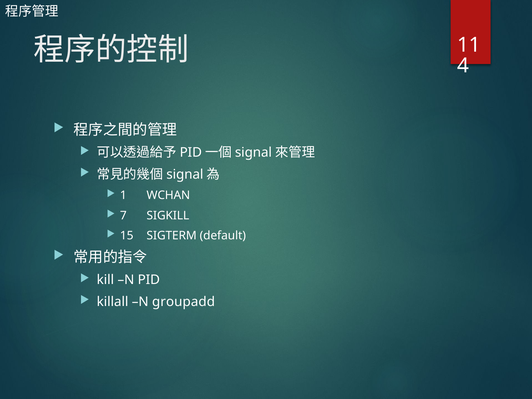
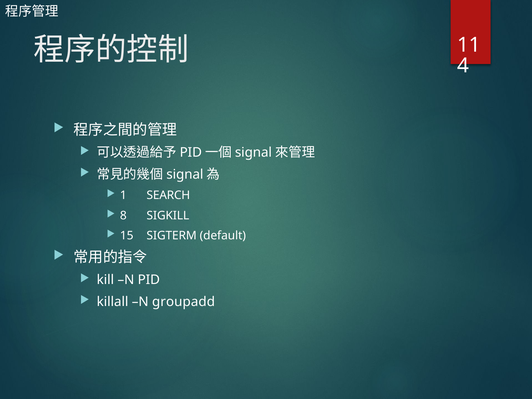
WCHAN: WCHAN -> SEARCH (168, 195)
7: 7 -> 8 (123, 215)
